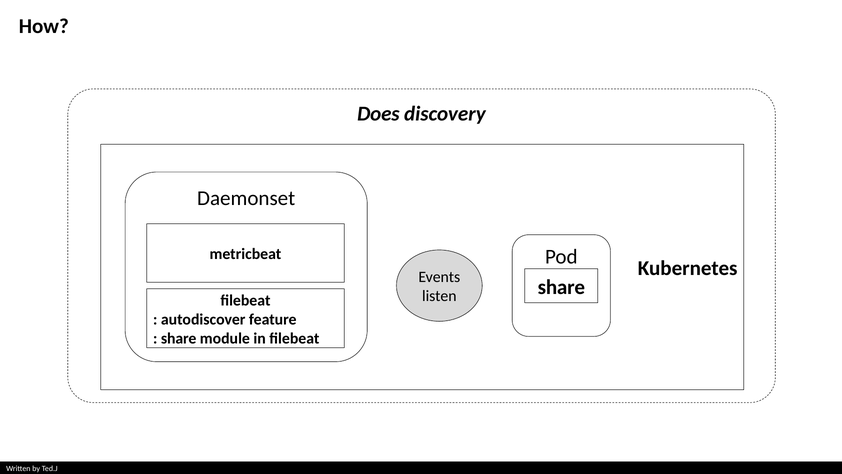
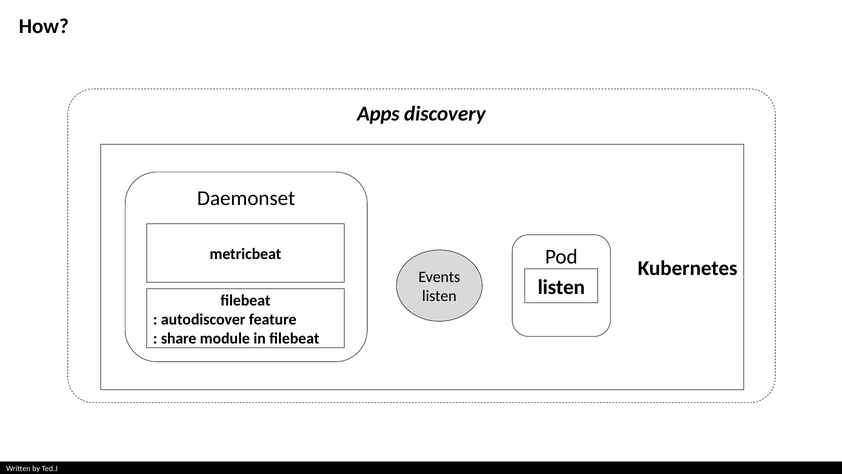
Does: Does -> Apps (378, 113)
share: share -> listen (561, 287)
